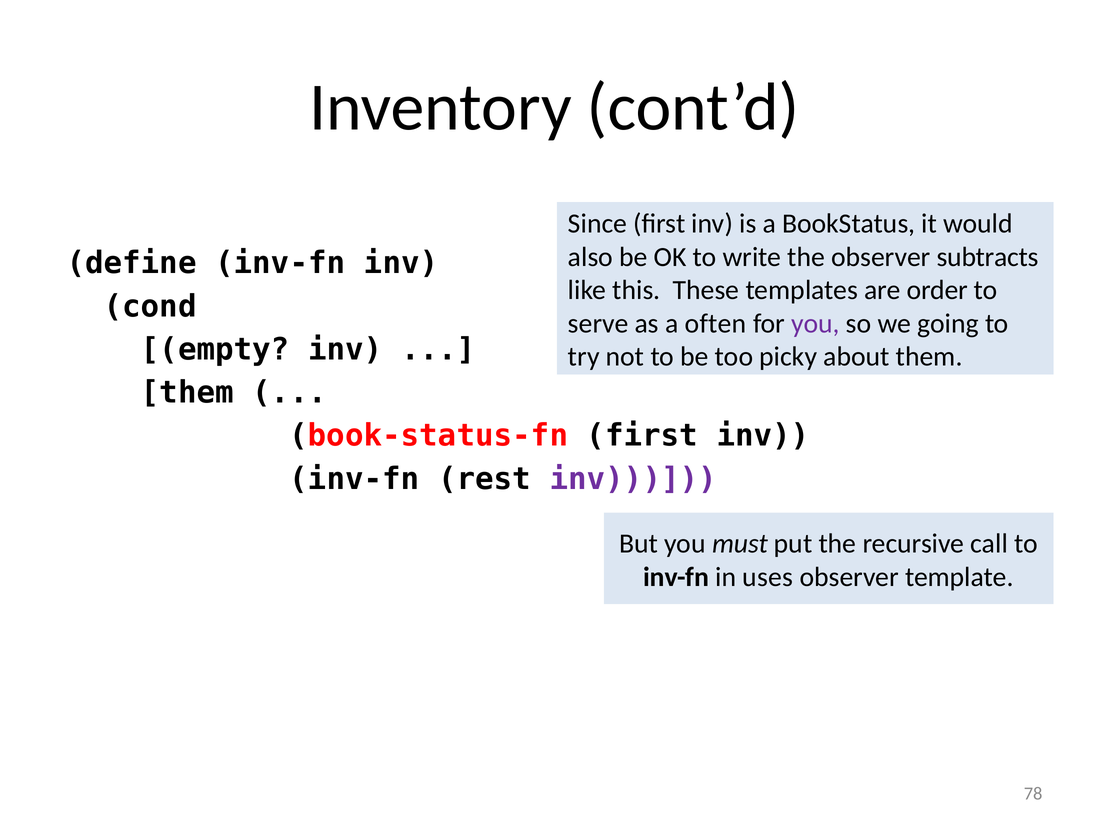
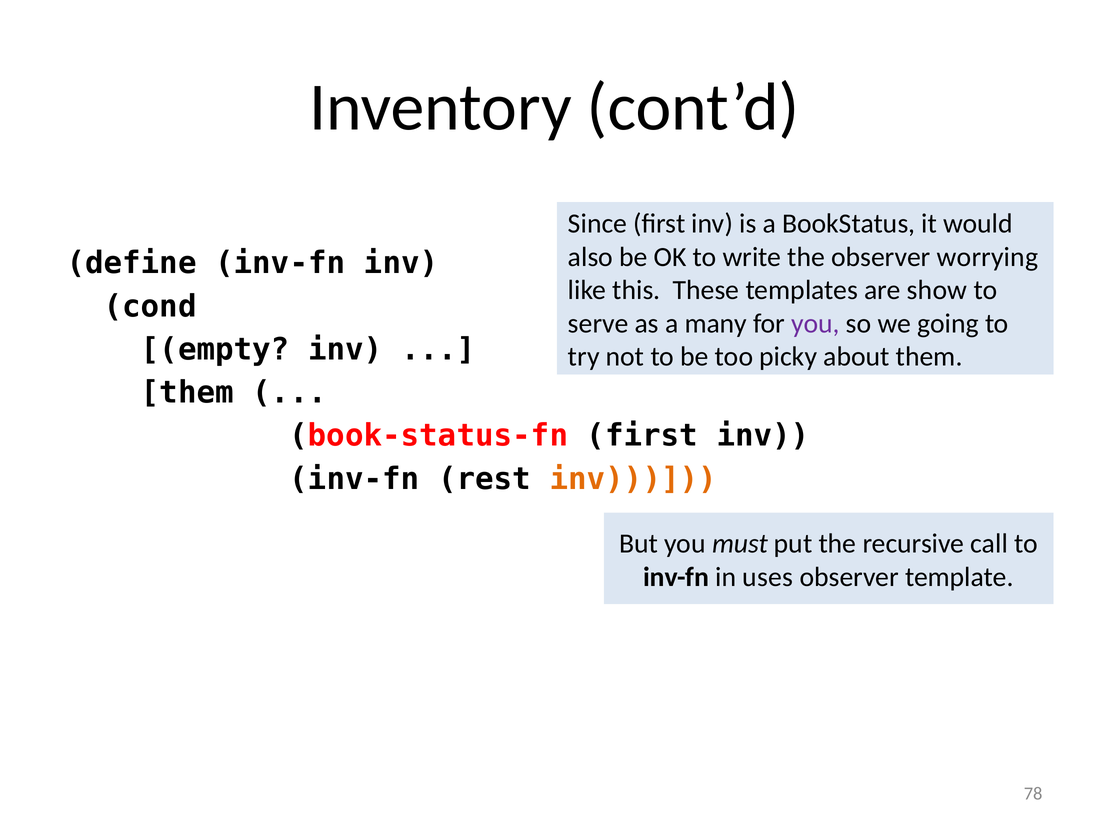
subtracts: subtracts -> worrying (987, 257)
order: order -> show (937, 290)
often: often -> many (716, 324)
inv colour: purple -> orange (633, 479)
